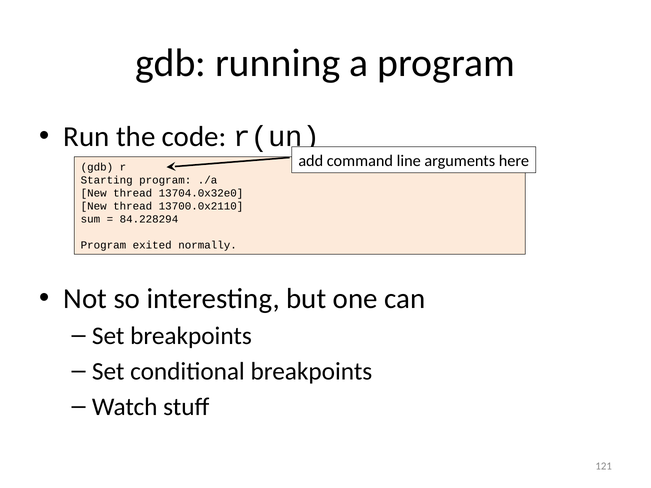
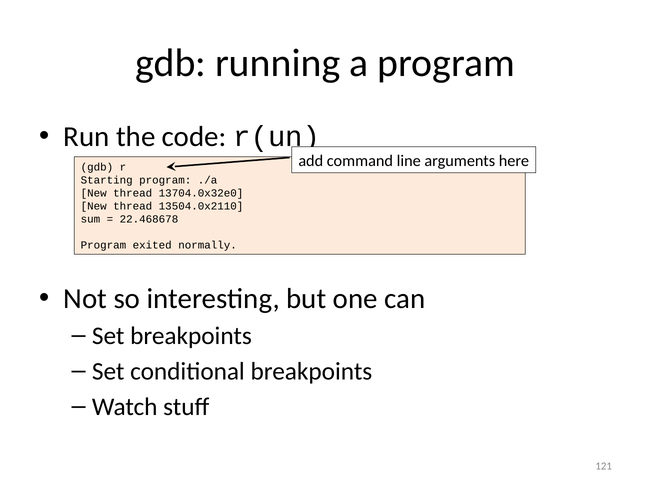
13700.0x2110: 13700.0x2110 -> 13504.0x2110 (201, 206)
84.228294: 84.228294 -> 22.468678 (149, 220)
